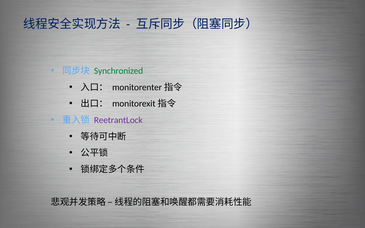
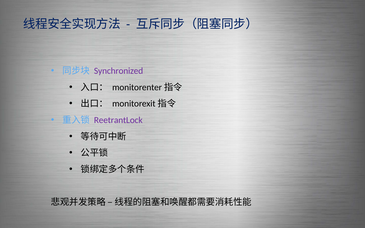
Synchronized colour: green -> purple (119, 71)
